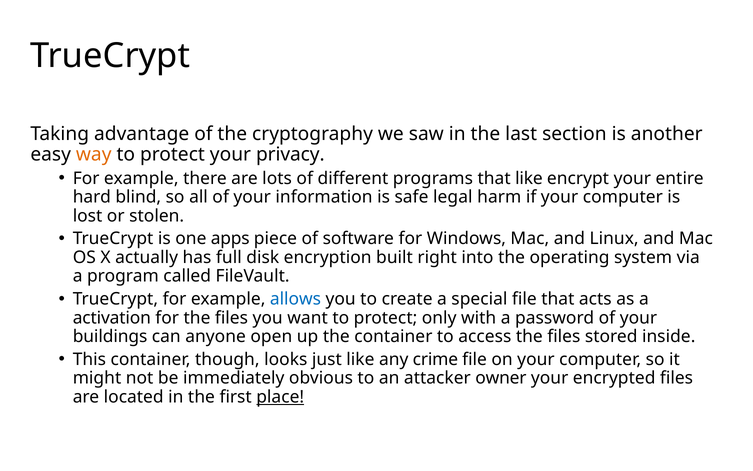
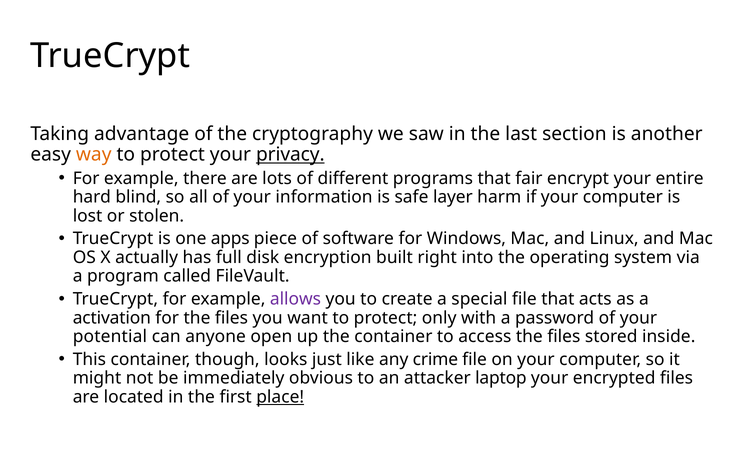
privacy underline: none -> present (290, 154)
that like: like -> fair (529, 178)
legal: legal -> layer (453, 197)
allows colour: blue -> purple (295, 299)
buildings: buildings -> potential (110, 336)
owner: owner -> laptop (501, 378)
